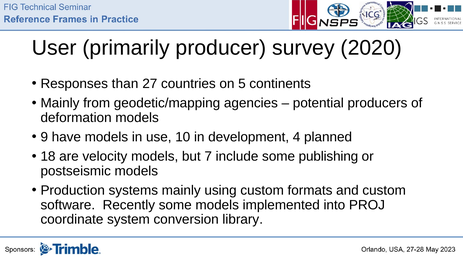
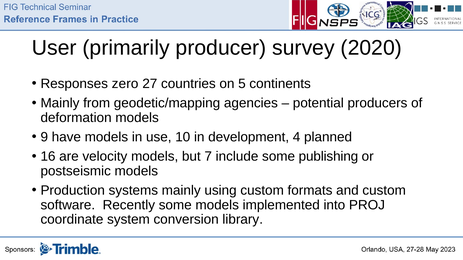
than: than -> zero (125, 84)
18: 18 -> 16 (48, 157)
